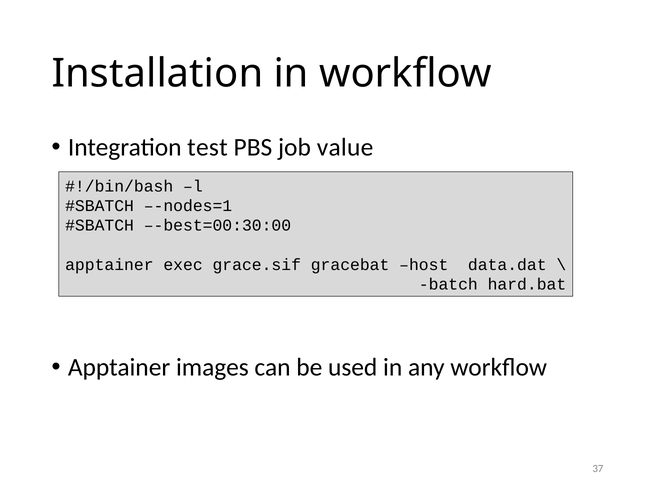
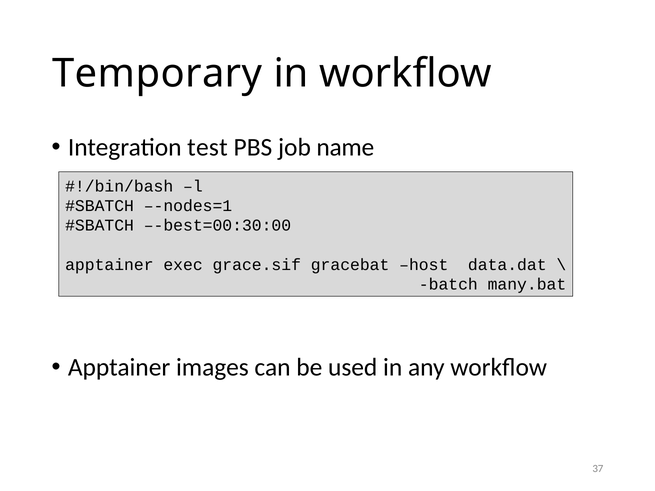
Installation: Installation -> Temporary (157, 73)
value: value -> name (345, 148)
hard.bat: hard.bat -> many.bat (527, 284)
